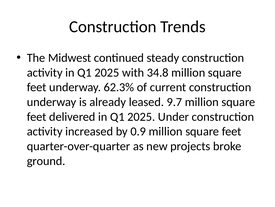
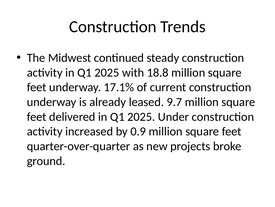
34.8: 34.8 -> 18.8 (158, 72)
62.3%: 62.3% -> 17.1% (119, 87)
